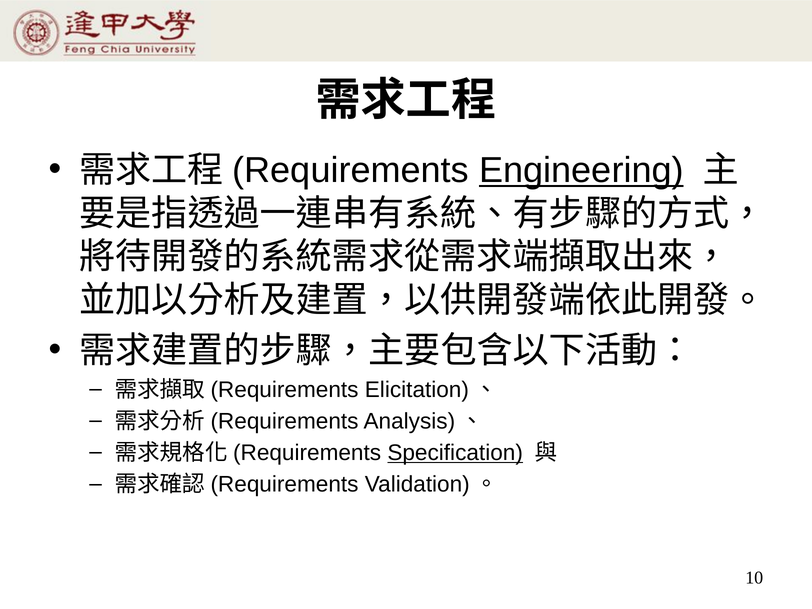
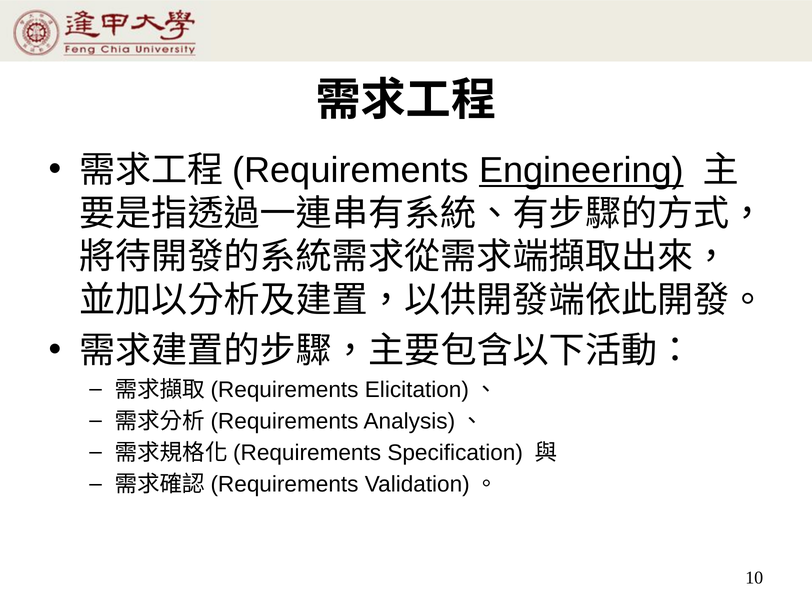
Specification underline: present -> none (455, 453)
